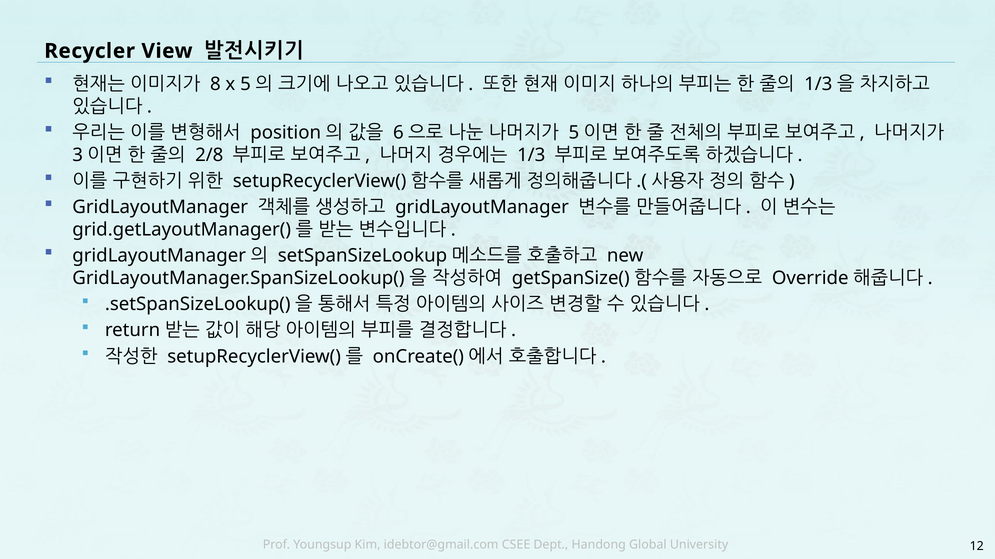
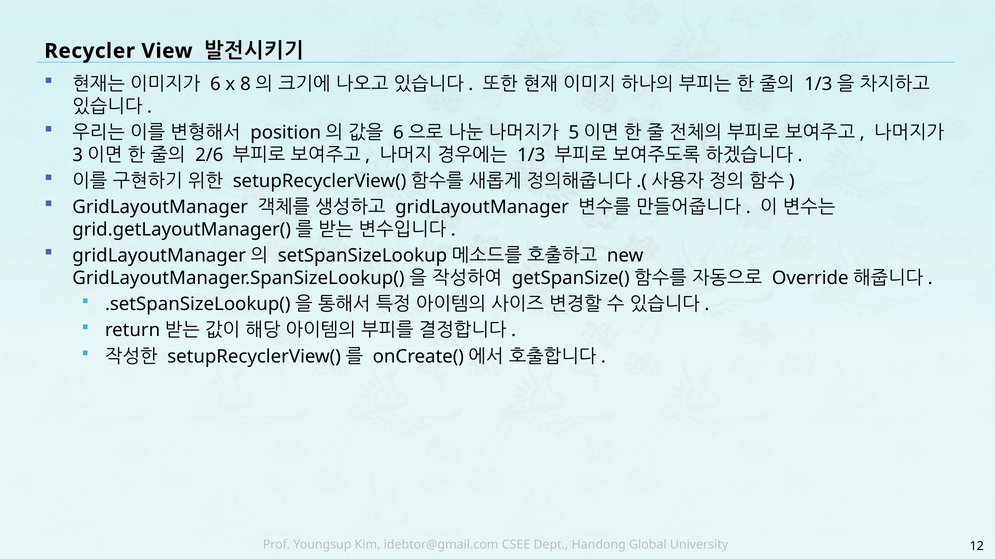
8: 8 -> 6 (215, 84)
x 5: 5 -> 8 (246, 84)
2/8: 2/8 -> 2/6 (209, 155)
